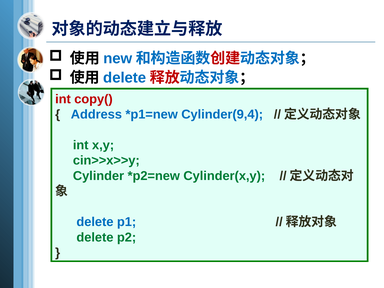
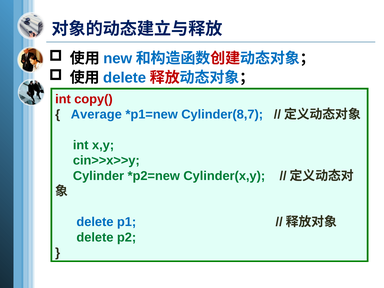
Address: Address -> Average (96, 114)
Cylinder(9,4: Cylinder(9,4 -> Cylinder(8,7 (222, 114)
